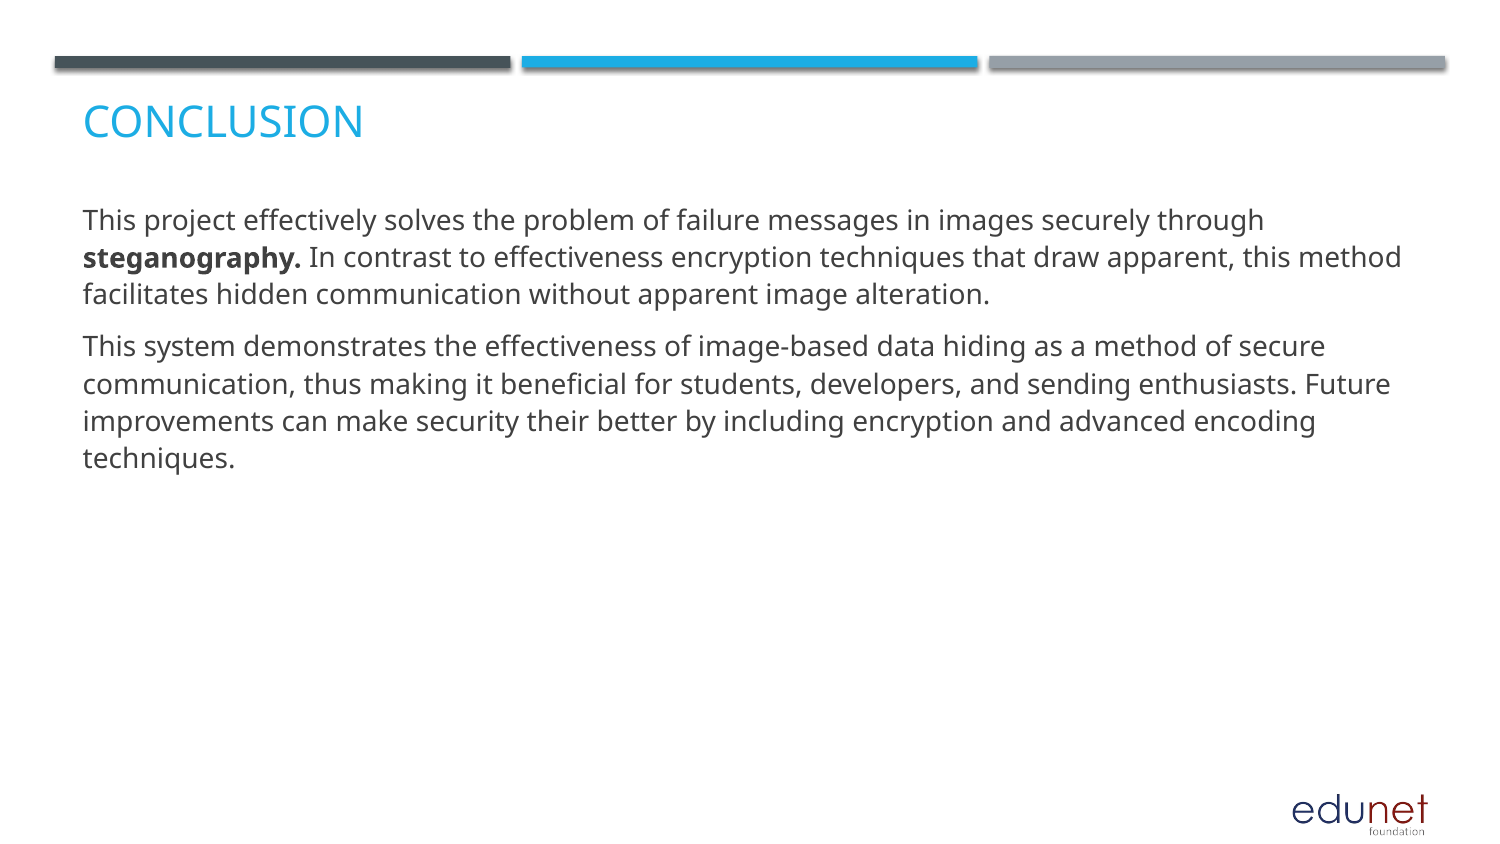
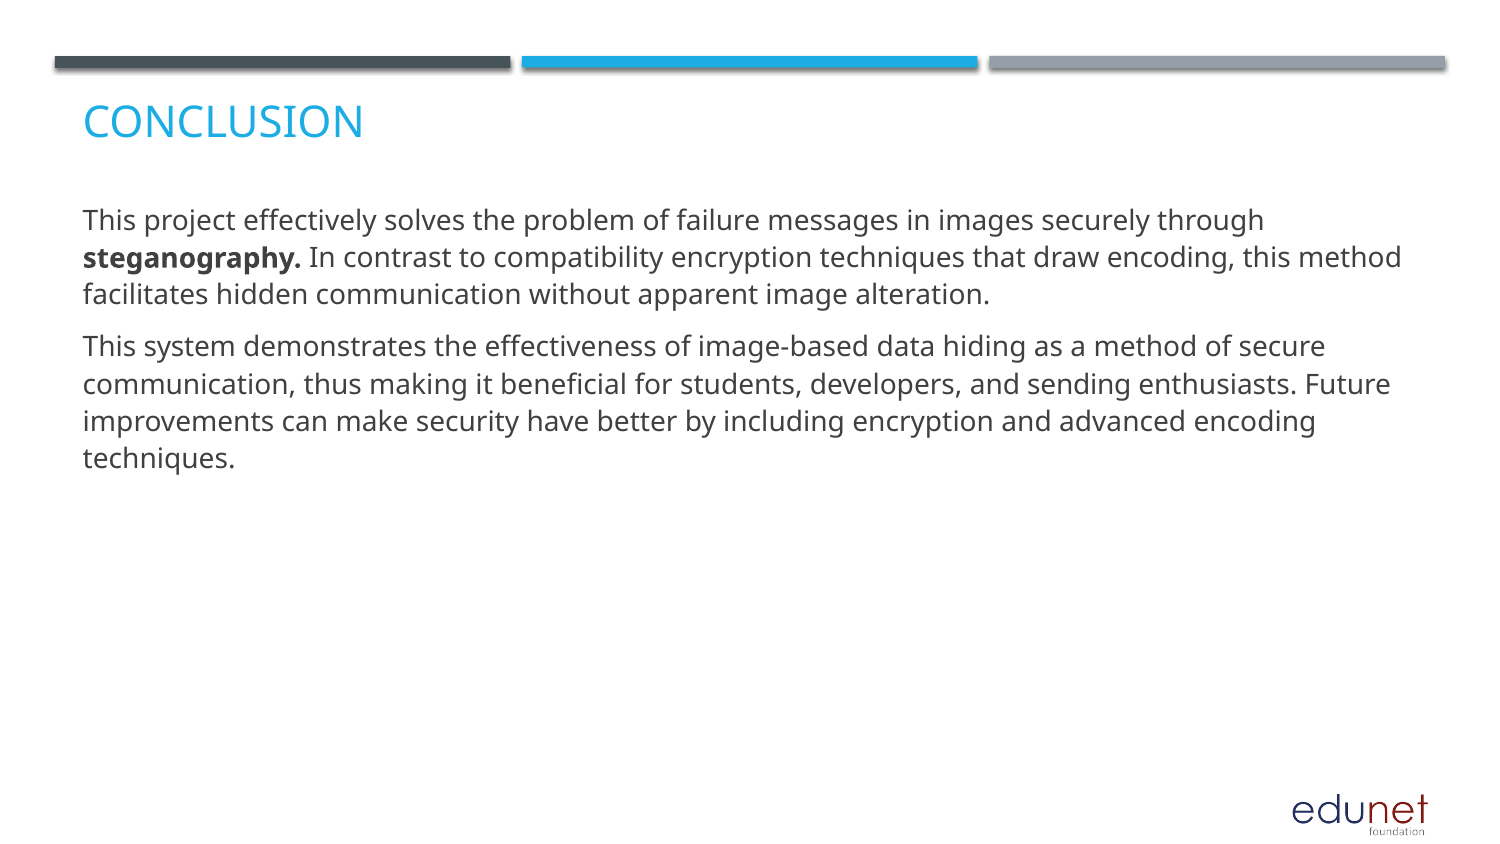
to effectiveness: effectiveness -> compatibility (578, 258)
draw apparent: apparent -> encoding (1171, 258)
their: their -> have (558, 422)
